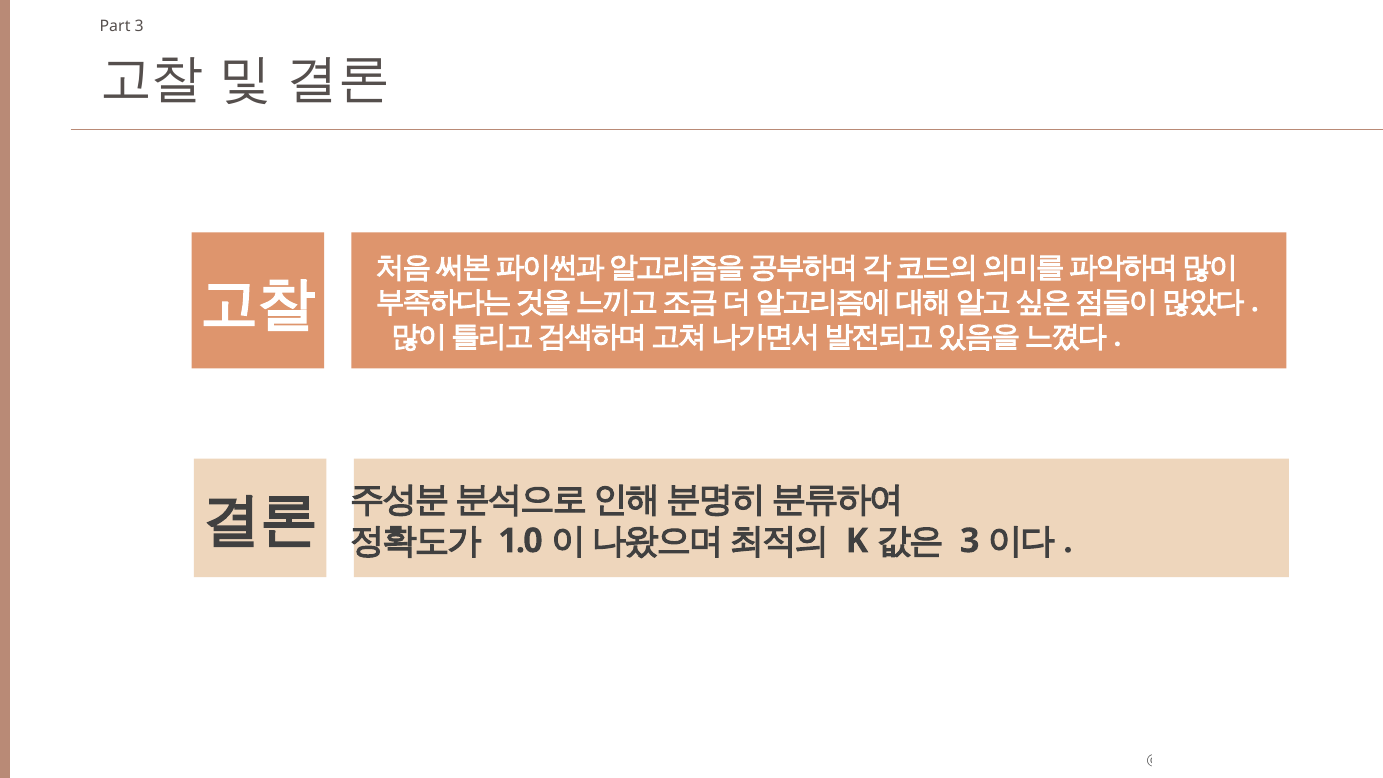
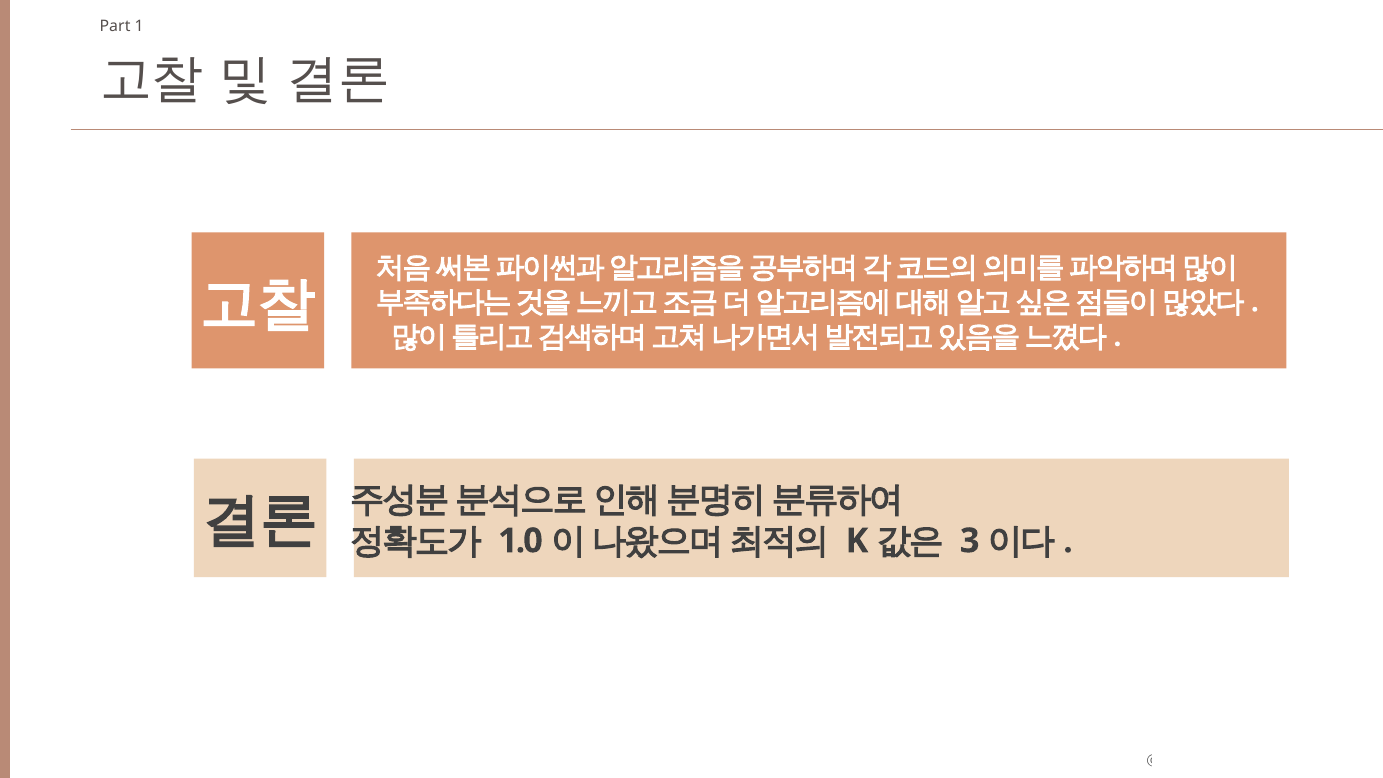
Part 3: 3 -> 1 (139, 26)
